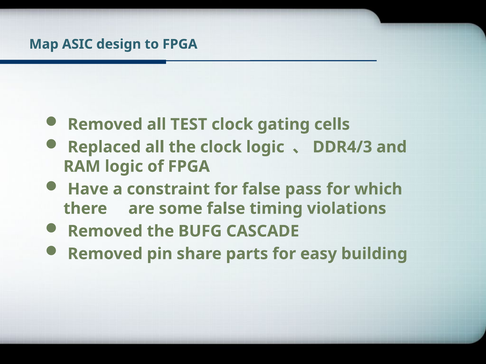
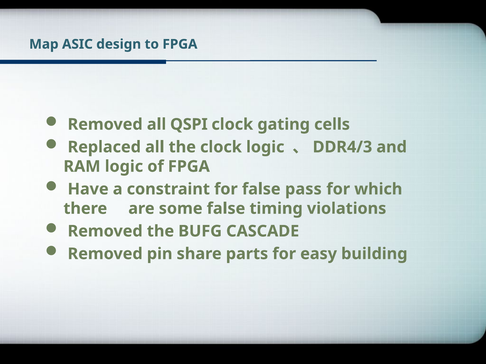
TEST: TEST -> QSPI (189, 125)
